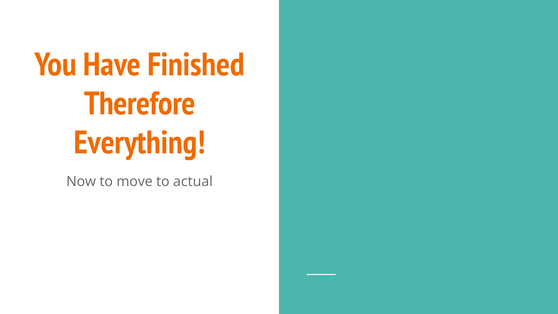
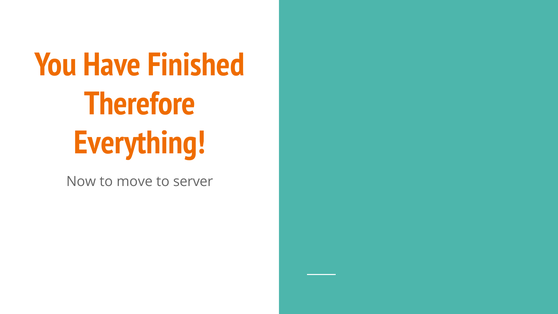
actual: actual -> server (193, 181)
